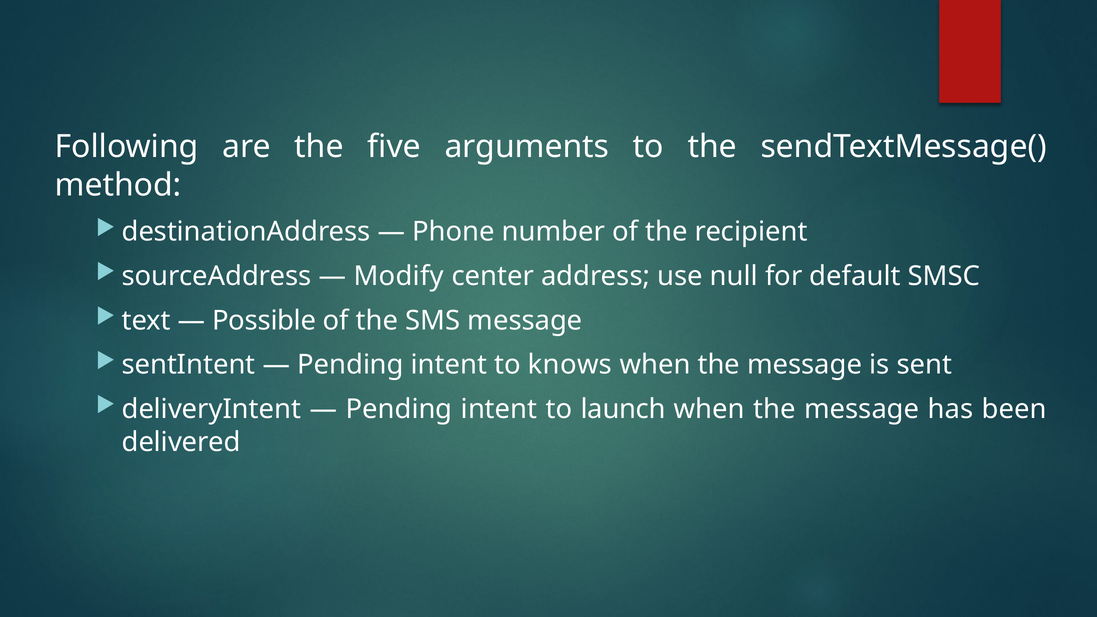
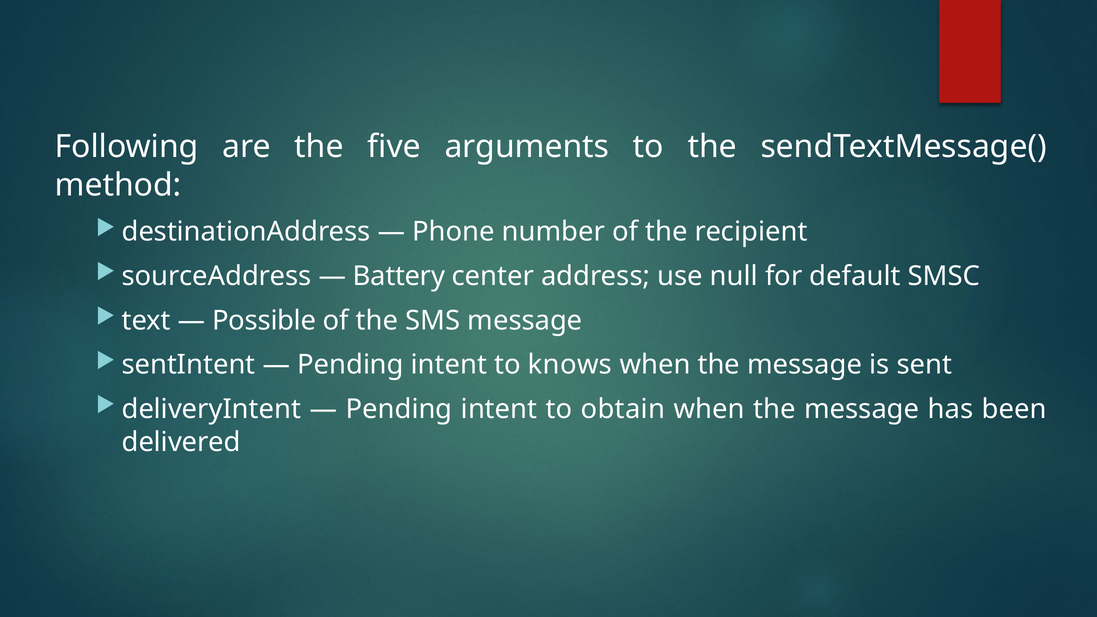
Modify: Modify -> Battery (399, 276)
launch: launch -> obtain (623, 409)
